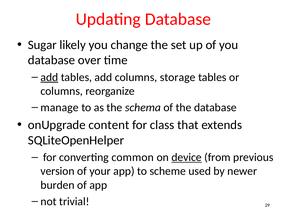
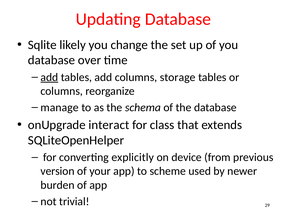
Sugar: Sugar -> Sqlite (42, 45)
content: content -> interact (109, 125)
common: common -> explicitly (133, 158)
device underline: present -> none (187, 158)
